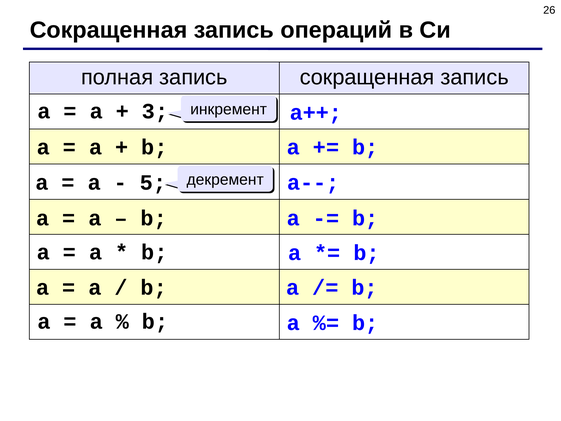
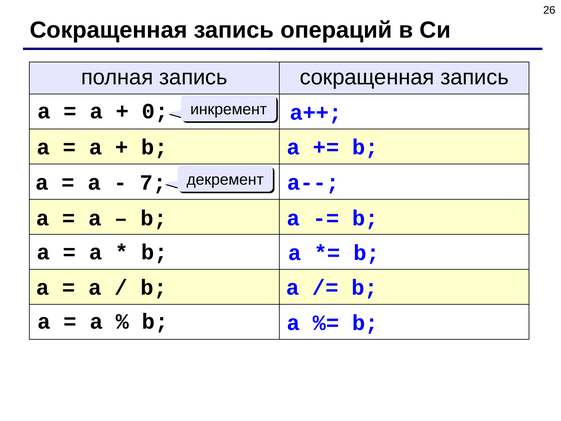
3: 3 -> 0 (155, 111)
5: 5 -> 7 (153, 183)
